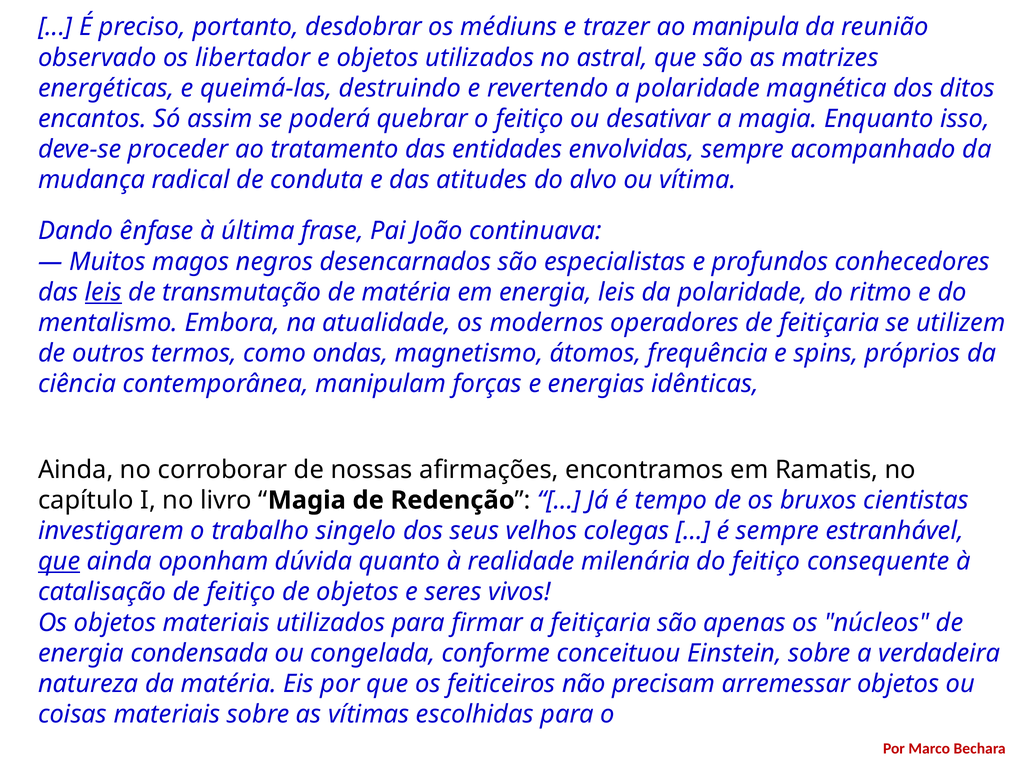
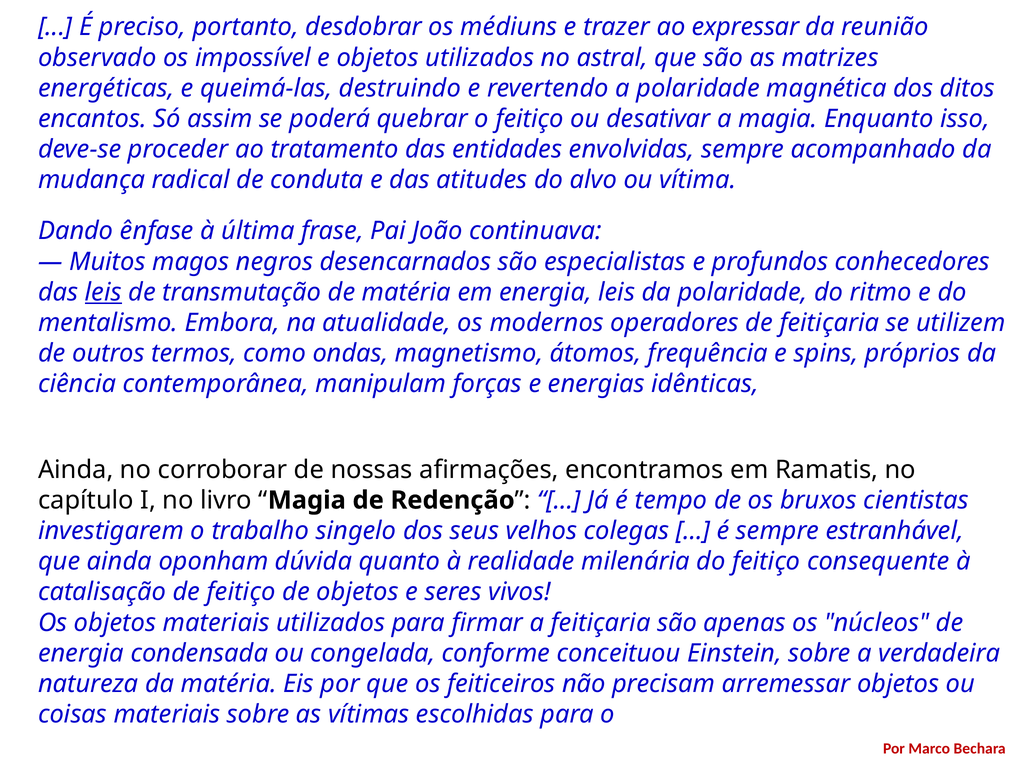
manipula: manipula -> expressar (746, 27)
libertador: libertador -> impossível (253, 58)
que underline: present -> none (59, 561)
